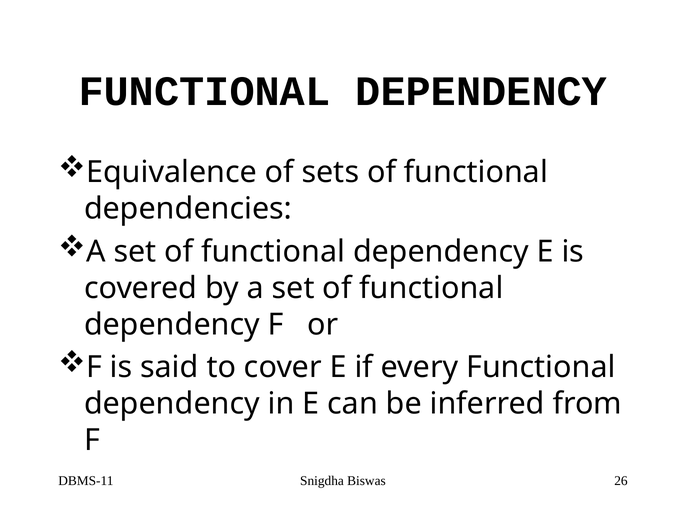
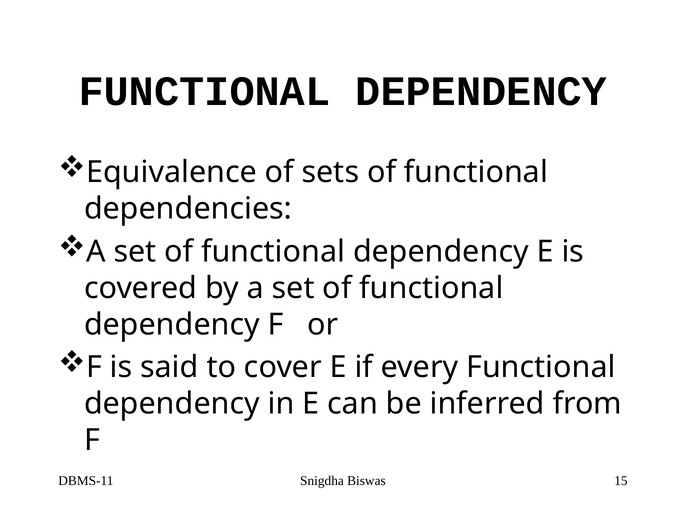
26: 26 -> 15 (621, 481)
